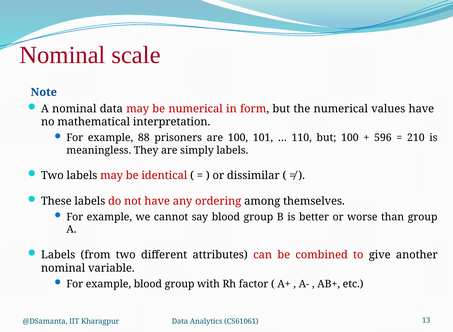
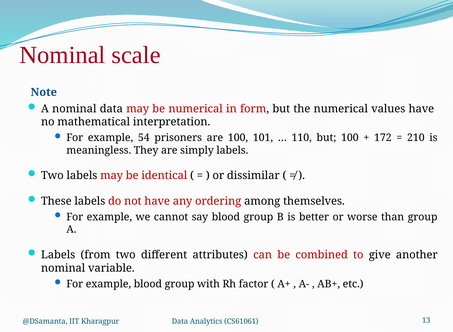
88: 88 -> 54 (144, 138)
596: 596 -> 172 (383, 138)
